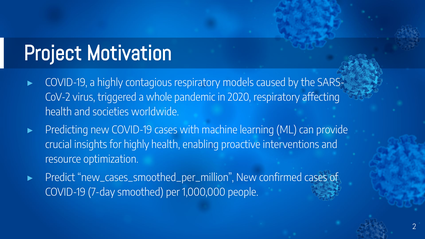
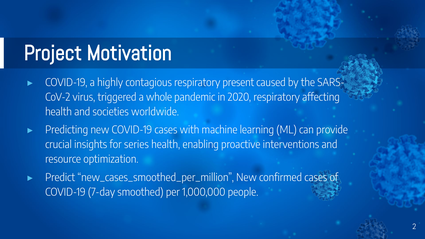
models: models -> present (238, 83)
for highly: highly -> series (136, 145)
